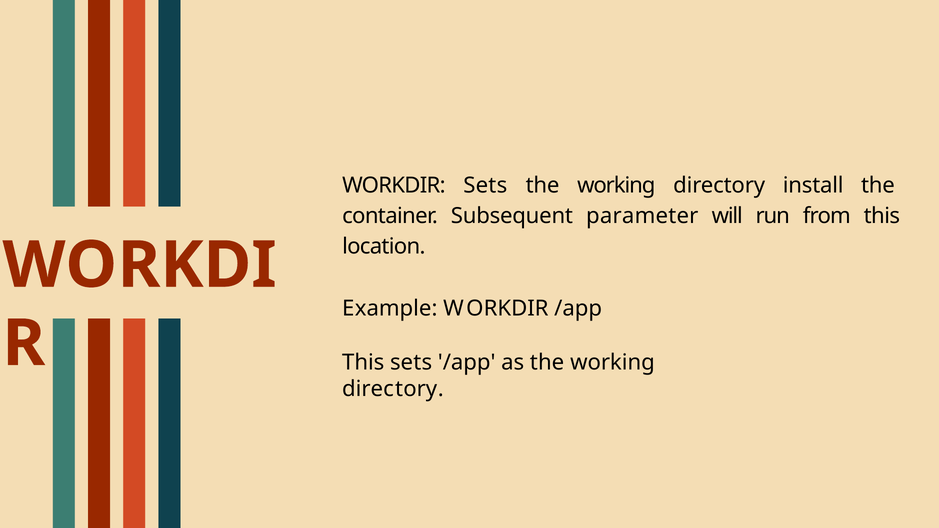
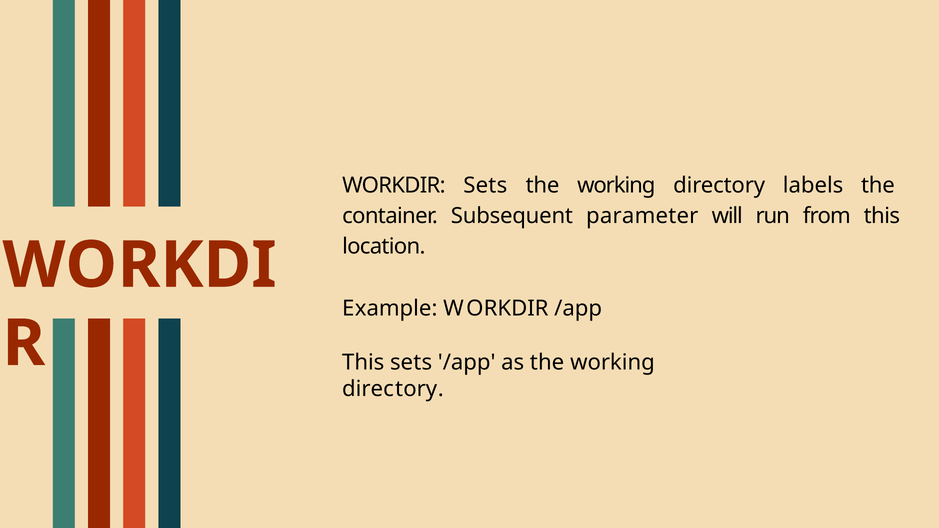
install: install -> labels (813, 185)
